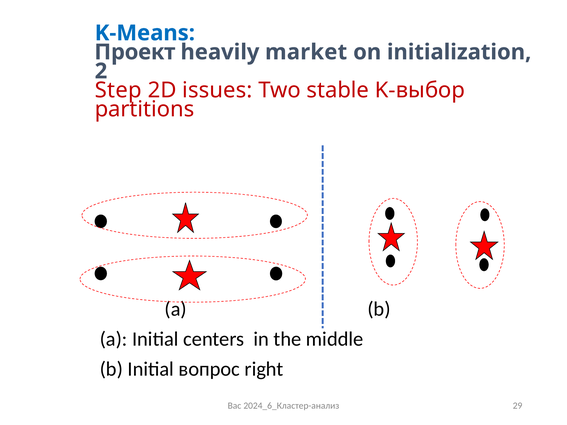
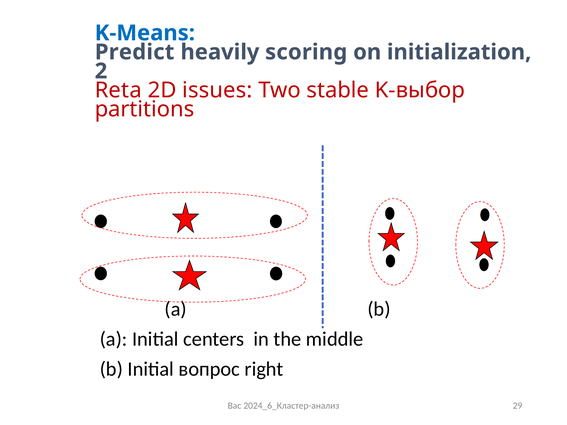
Проект: Проект -> Predict (135, 52)
market: market -> scoring (306, 52)
Step: Step -> Reta (118, 90)
